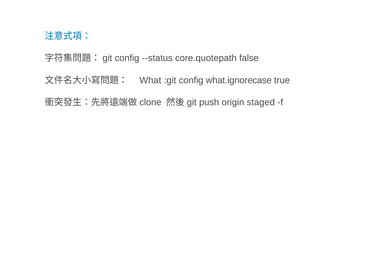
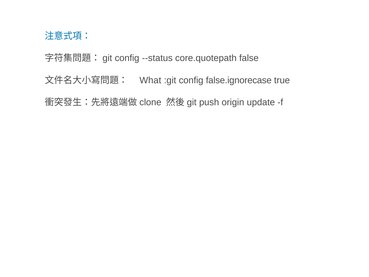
what.ignorecase: what.ignorecase -> false.ignorecase (239, 80)
staged: staged -> update (261, 102)
